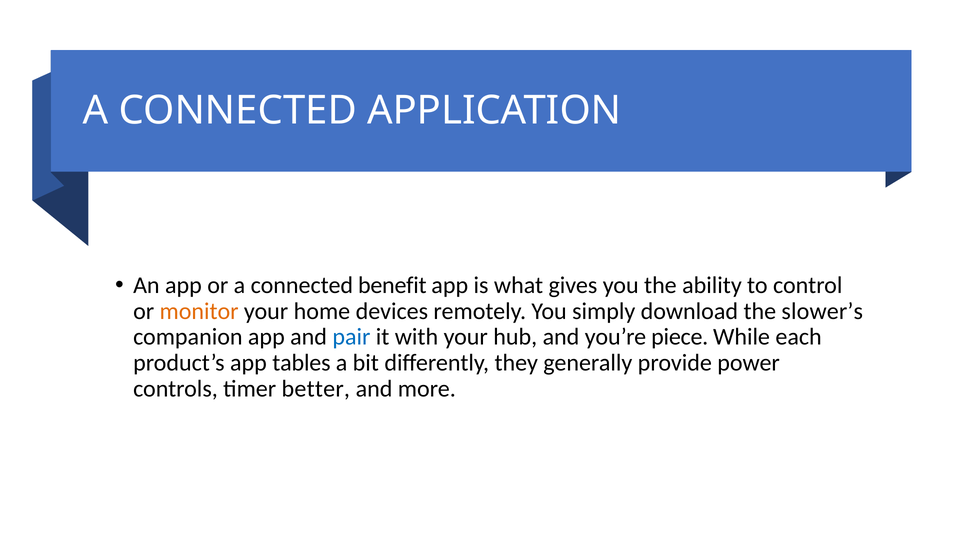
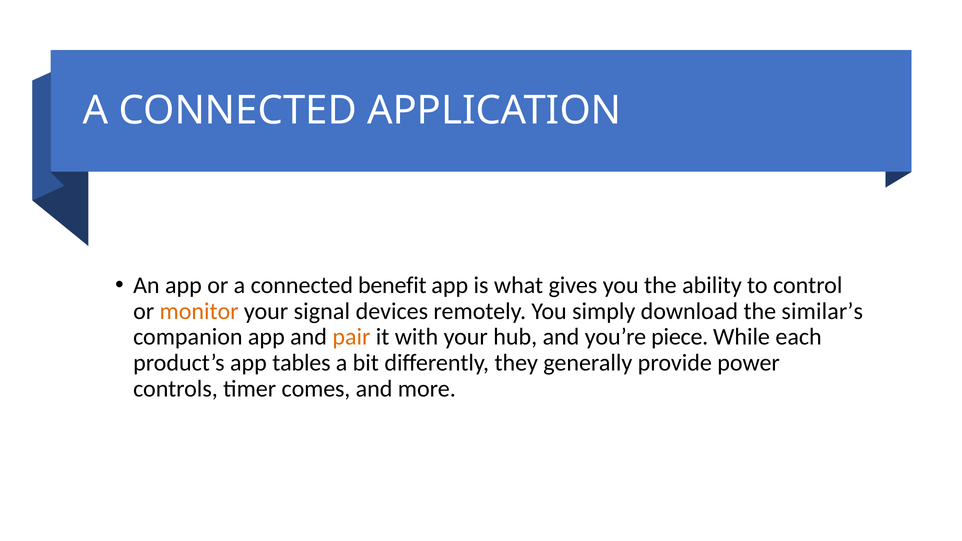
home: home -> signal (322, 311)
slower’s: slower’s -> similar’s (822, 311)
pair colour: blue -> orange (351, 337)
better: better -> comes (316, 389)
